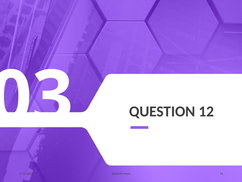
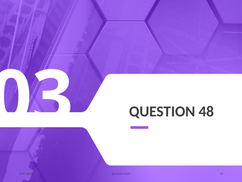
12: 12 -> 48 (206, 111)
